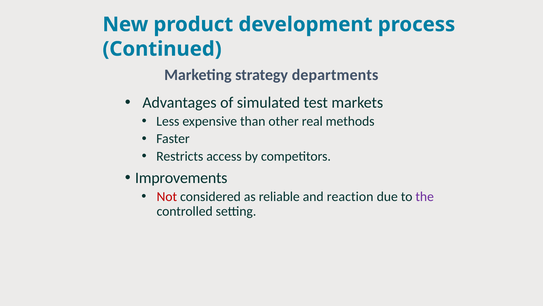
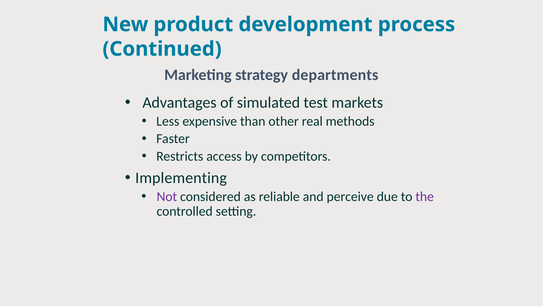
Improvements: Improvements -> Implementing (181, 177)
Not colour: red -> purple (167, 196)
reaction: reaction -> perceive (350, 196)
